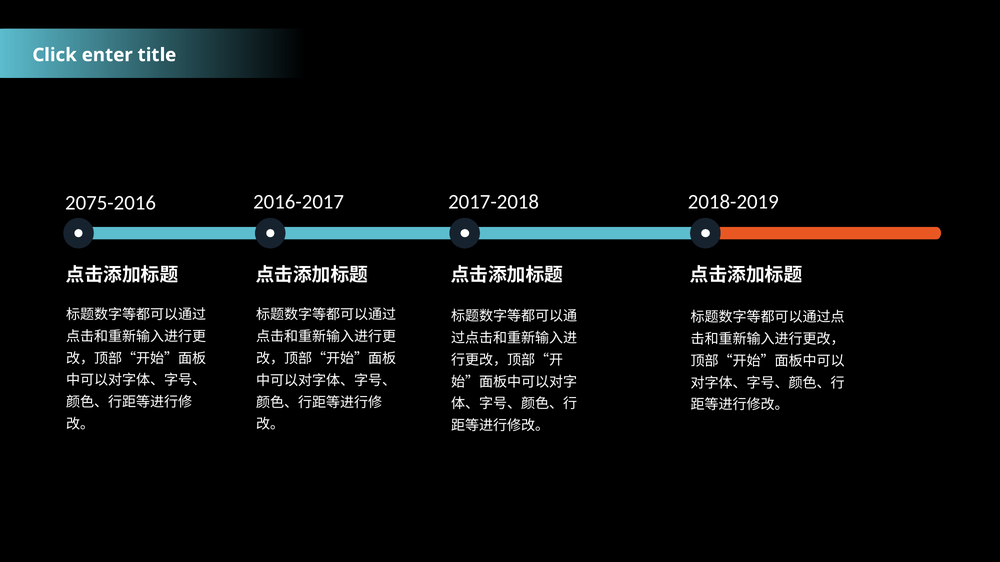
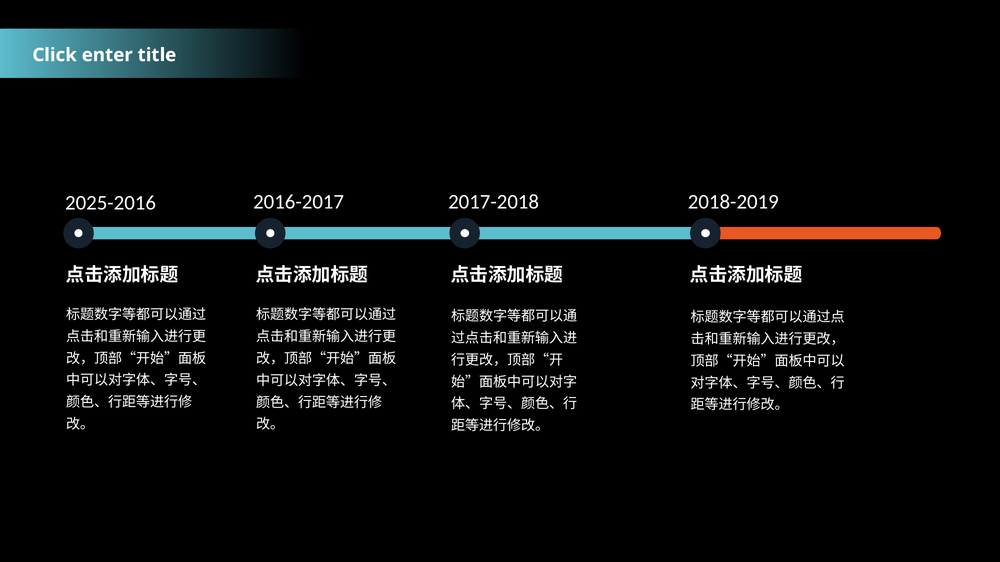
2075-2016: 2075-2016 -> 2025-2016 (111, 203)
